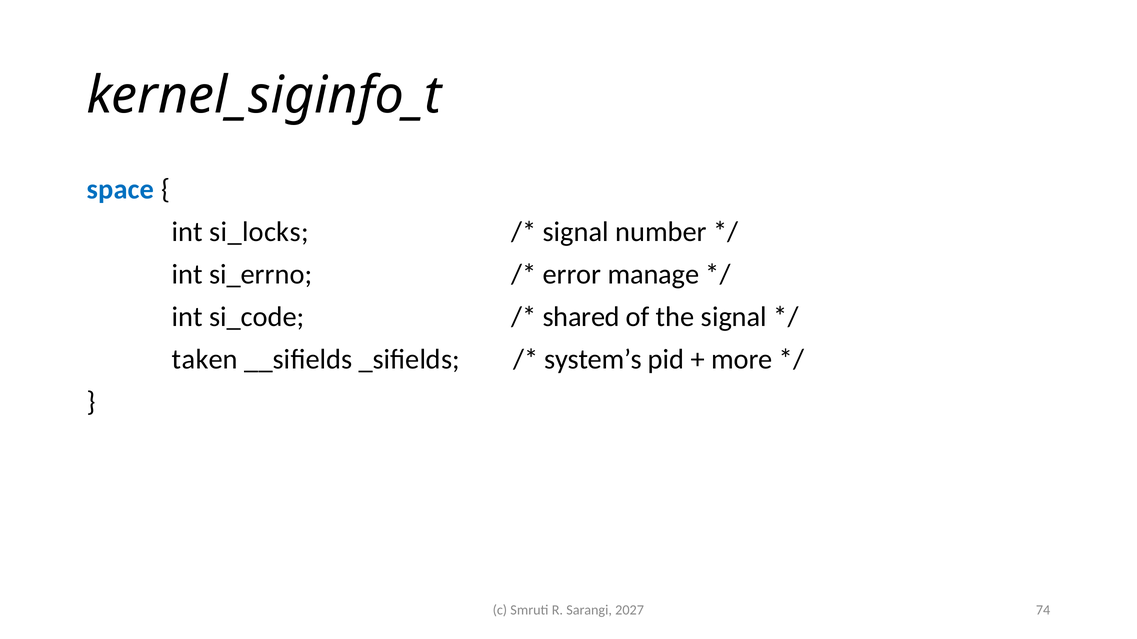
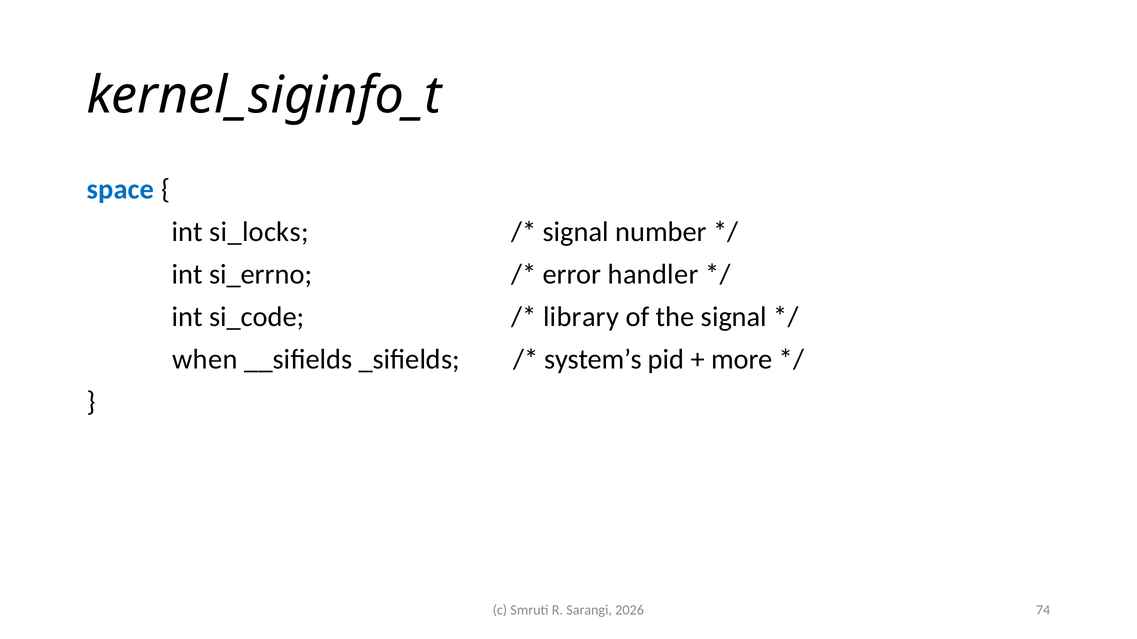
manage: manage -> handler (653, 275)
shared: shared -> library (581, 317)
taken: taken -> when (205, 360)
2027: 2027 -> 2026 (630, 611)
